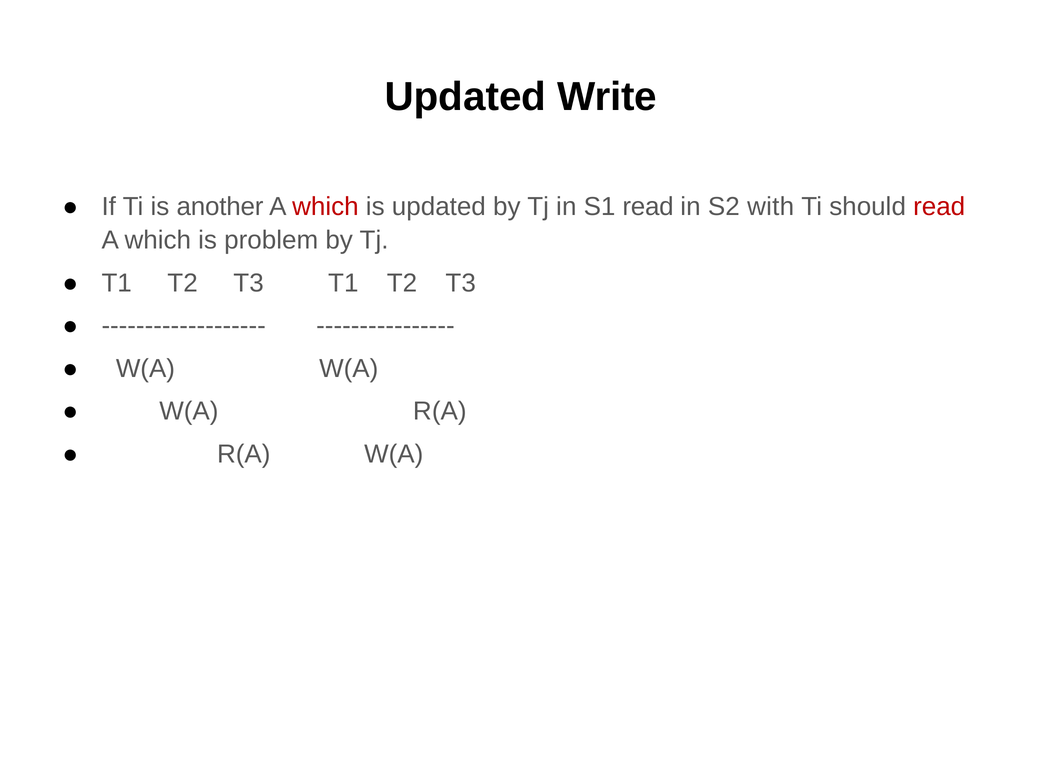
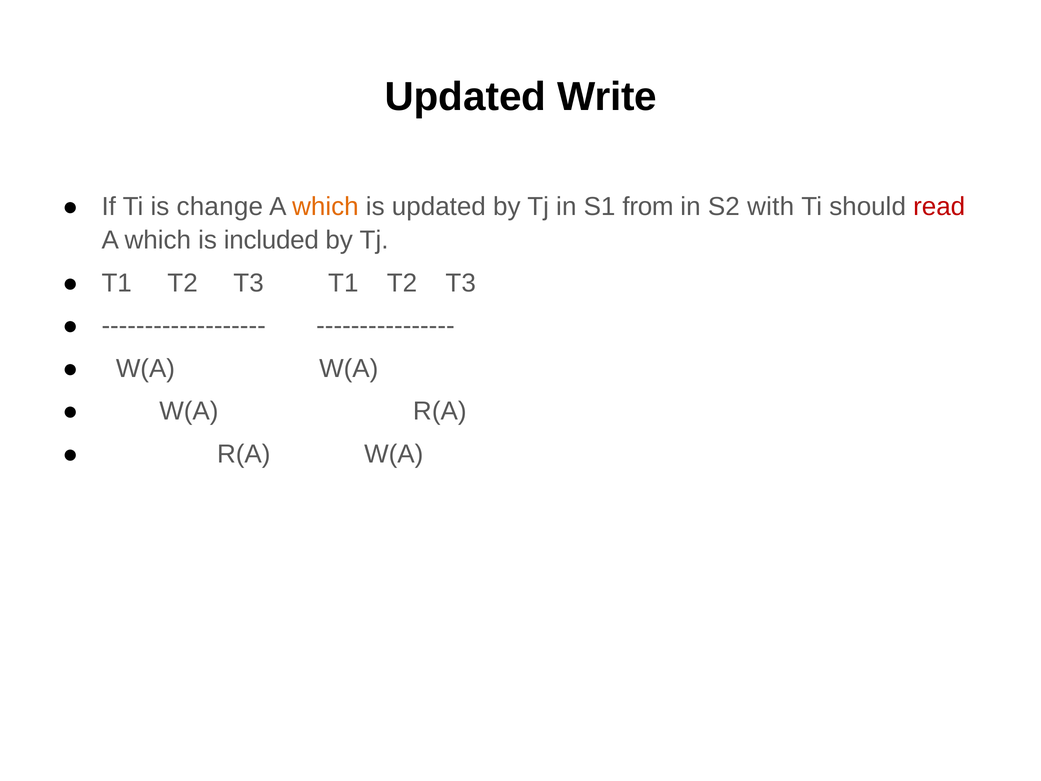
another: another -> change (220, 207)
which colour: red -> orange (325, 207)
S1 read: read -> from (648, 207)
problem: problem -> included (271, 240)
